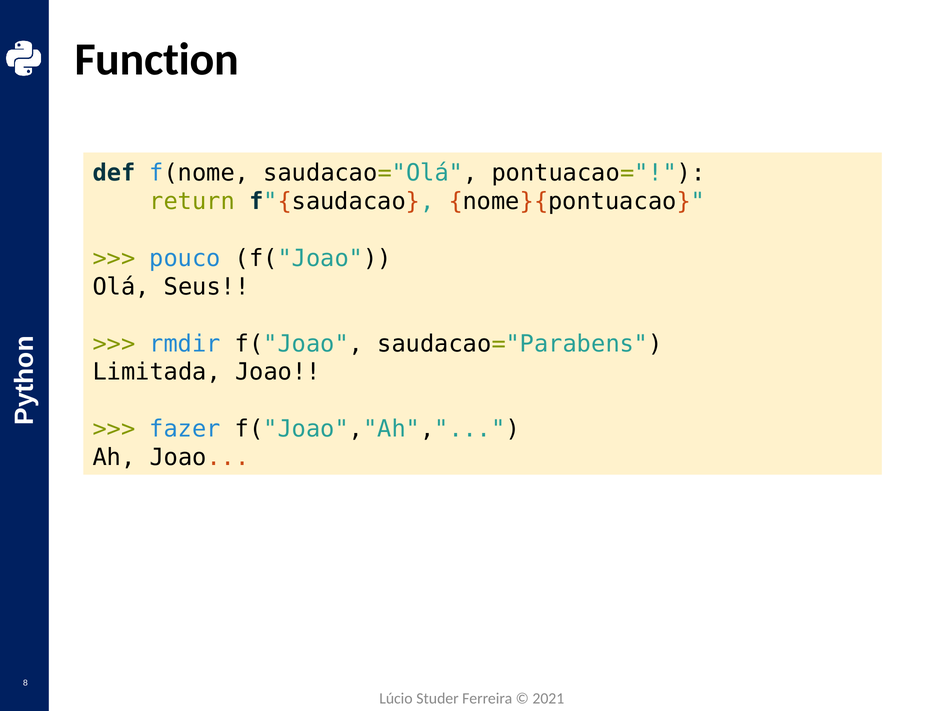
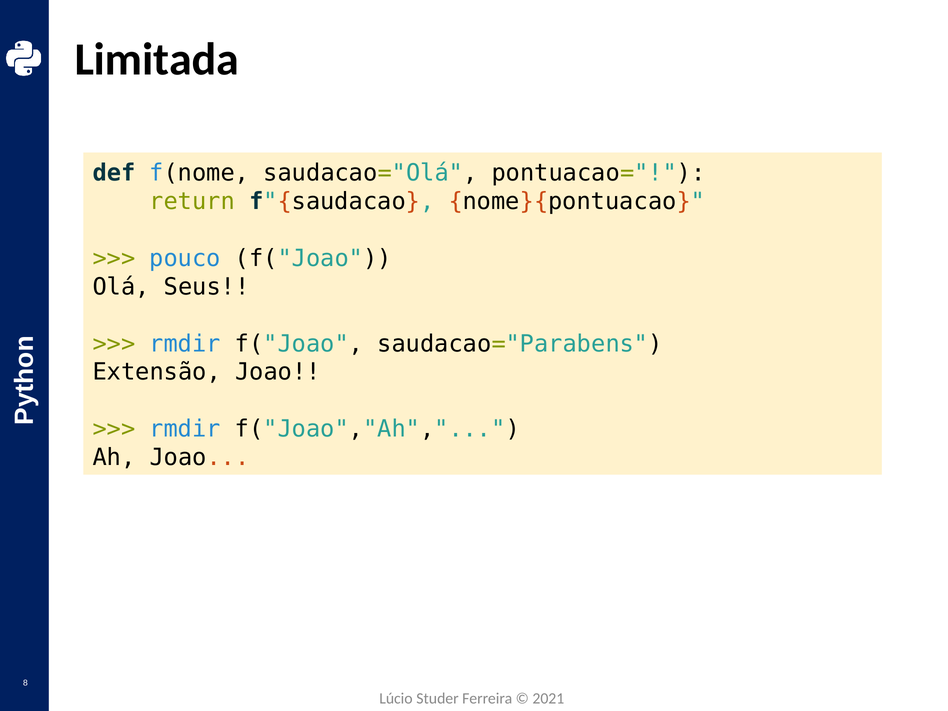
Function: Function -> Limitada (157, 59)
Limitada: Limitada -> Extensão (157, 372)
fazer: fazer -> rmdir (185, 429)
